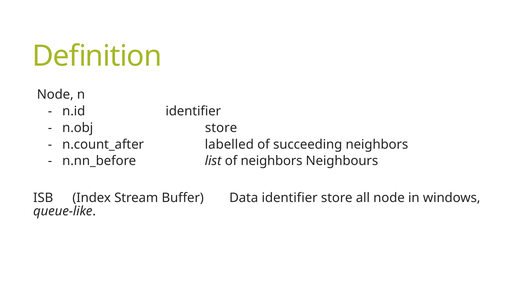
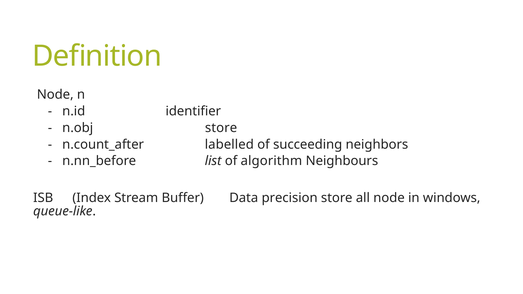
of neighbors: neighbors -> algorithm (271, 161)
Data identifier: identifier -> precision (290, 198)
